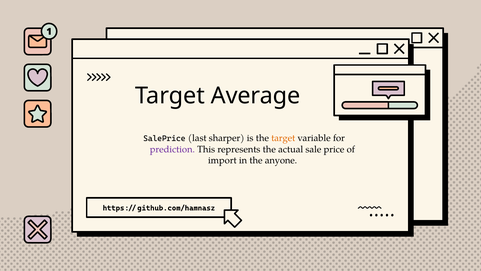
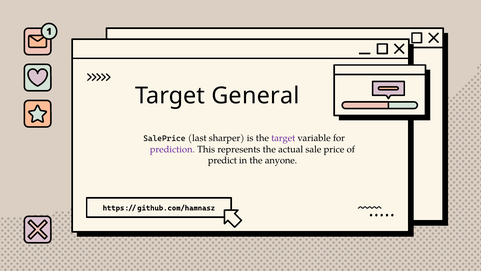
Average: Average -> General (255, 95)
target colour: orange -> purple (283, 138)
import: import -> predict (222, 160)
